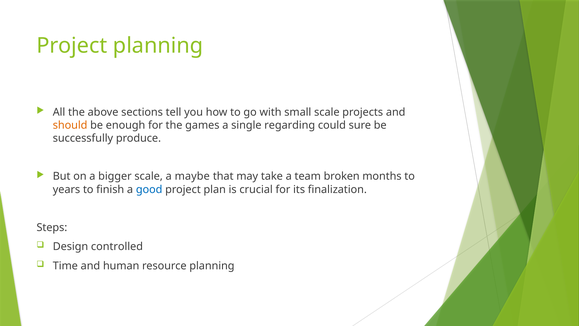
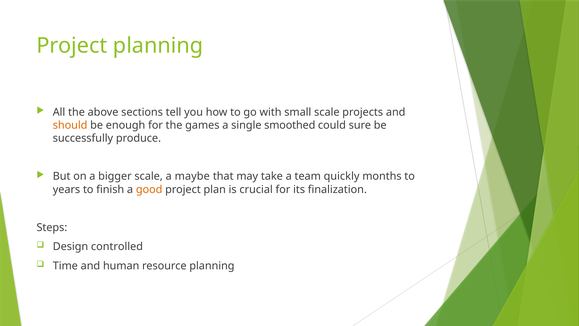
regarding: regarding -> smoothed (290, 125)
broken: broken -> quickly (342, 176)
good colour: blue -> orange (149, 189)
